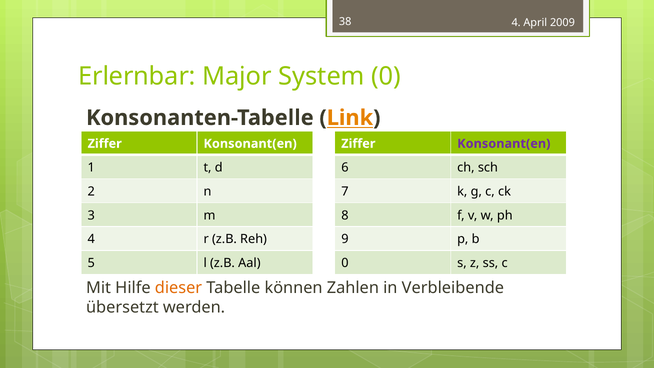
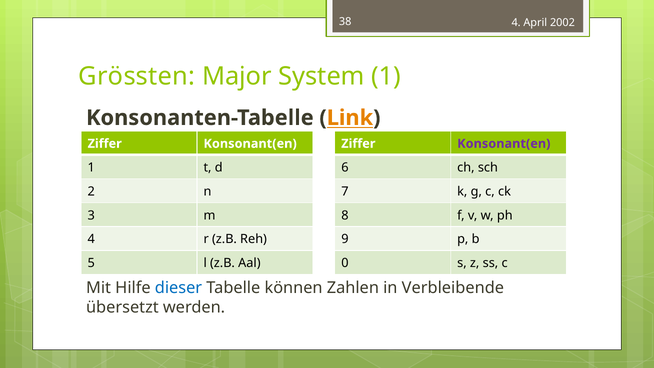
2009: 2009 -> 2002 (562, 23)
Erlernbar: Erlernbar -> Grössten (137, 76)
System 0: 0 -> 1 (386, 76)
dieser colour: orange -> blue (178, 288)
